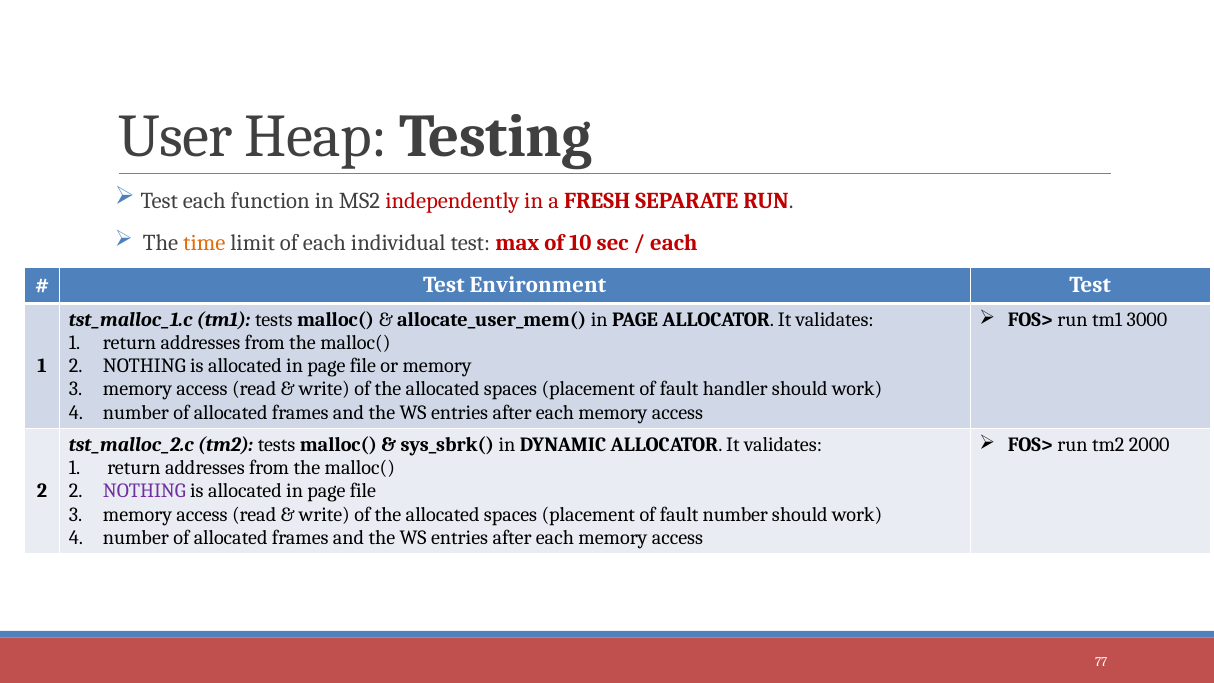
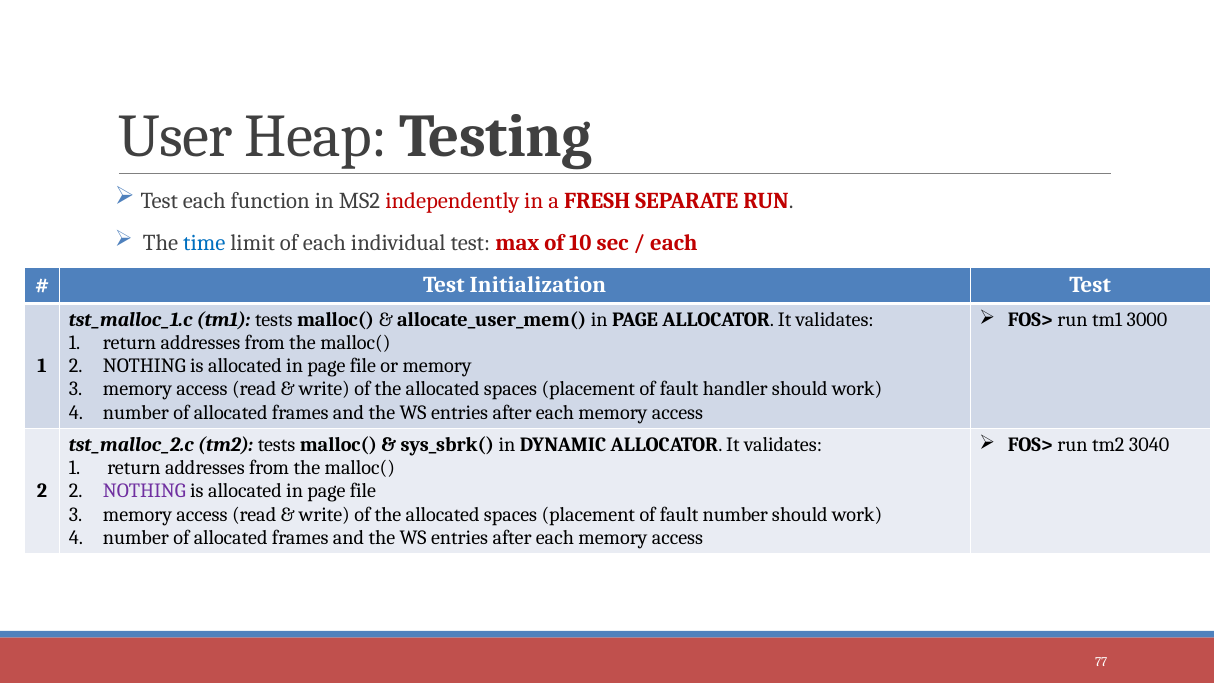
time colour: orange -> blue (204, 243)
Environment: Environment -> Initialization (538, 285)
2000: 2000 -> 3040 (1149, 445)
